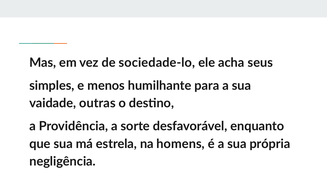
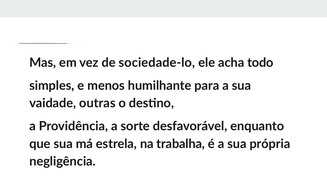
seus: seus -> todo (260, 63)
homens: homens -> trabalha (181, 144)
